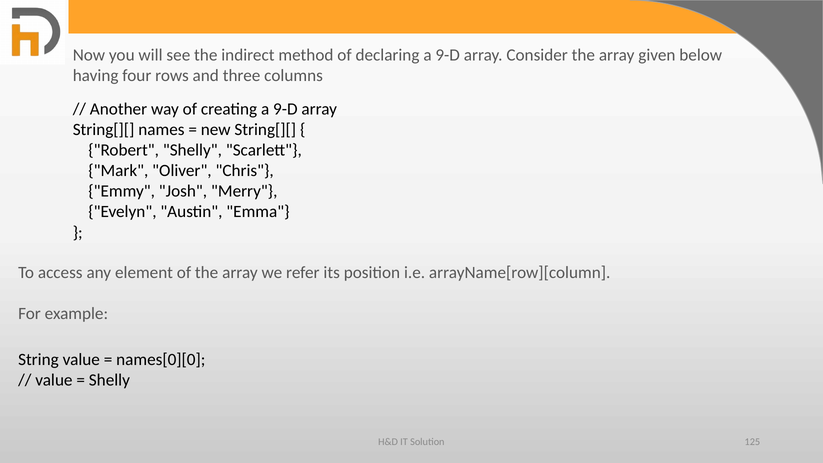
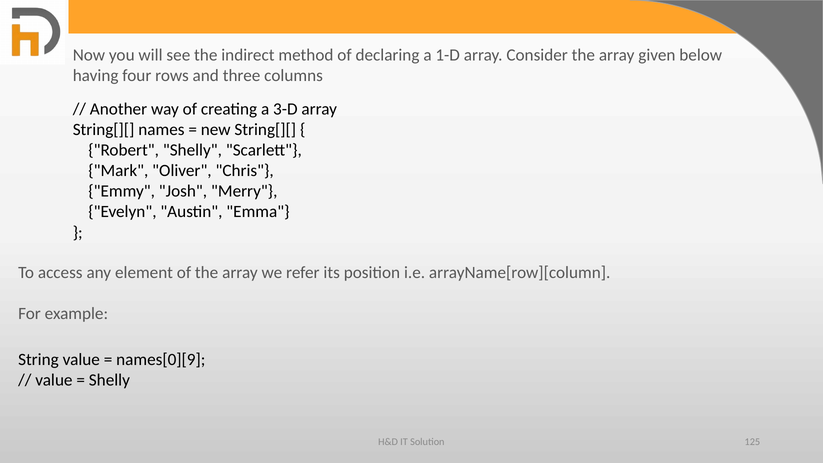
declaring a 9-D: 9-D -> 1-D (448, 55)
creating a 9-D: 9-D -> 3-D (285, 109)
names[0][0: names[0][0 -> names[0][9 (161, 360)
